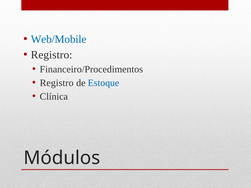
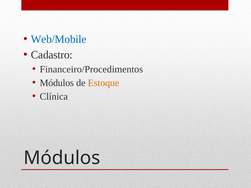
Registro: Registro -> Cadastro (52, 55)
Registro: Registro -> Módulos (57, 83)
Estoque colour: blue -> orange (104, 83)
